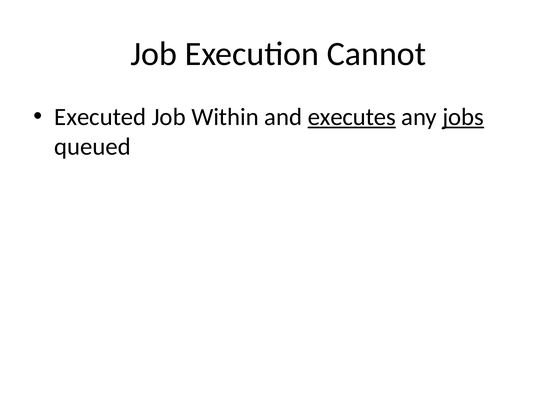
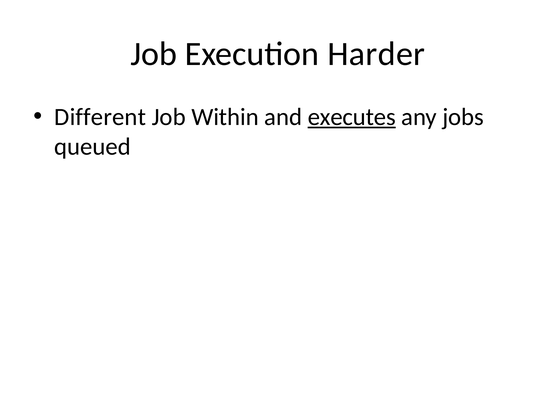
Cannot: Cannot -> Harder (376, 54)
Executed: Executed -> Different (100, 117)
jobs underline: present -> none (463, 117)
